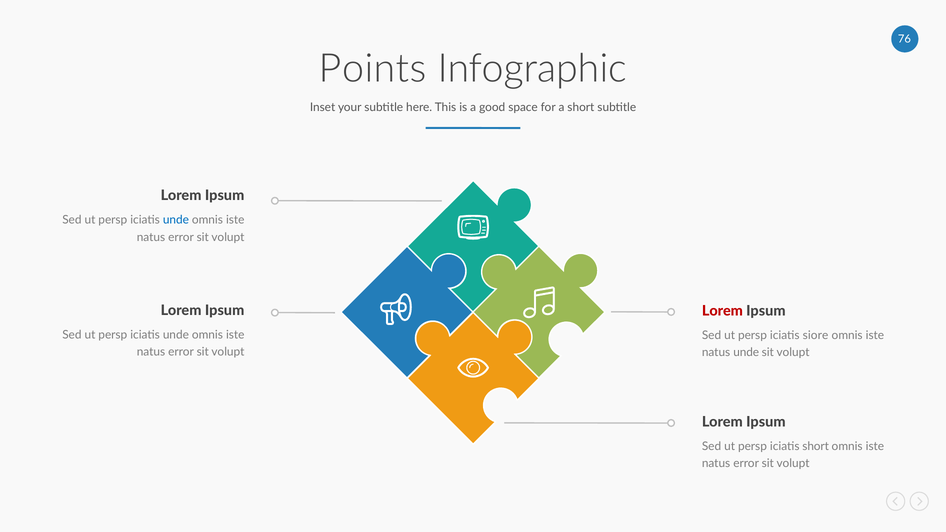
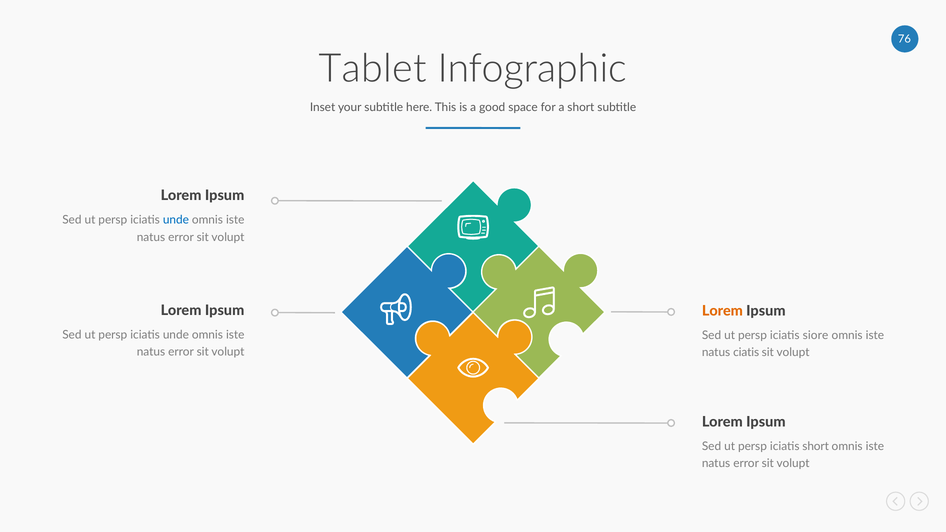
Points: Points -> Tablet (373, 69)
Lorem colour: red -> orange (722, 311)
natus unde: unde -> ciatis (746, 352)
